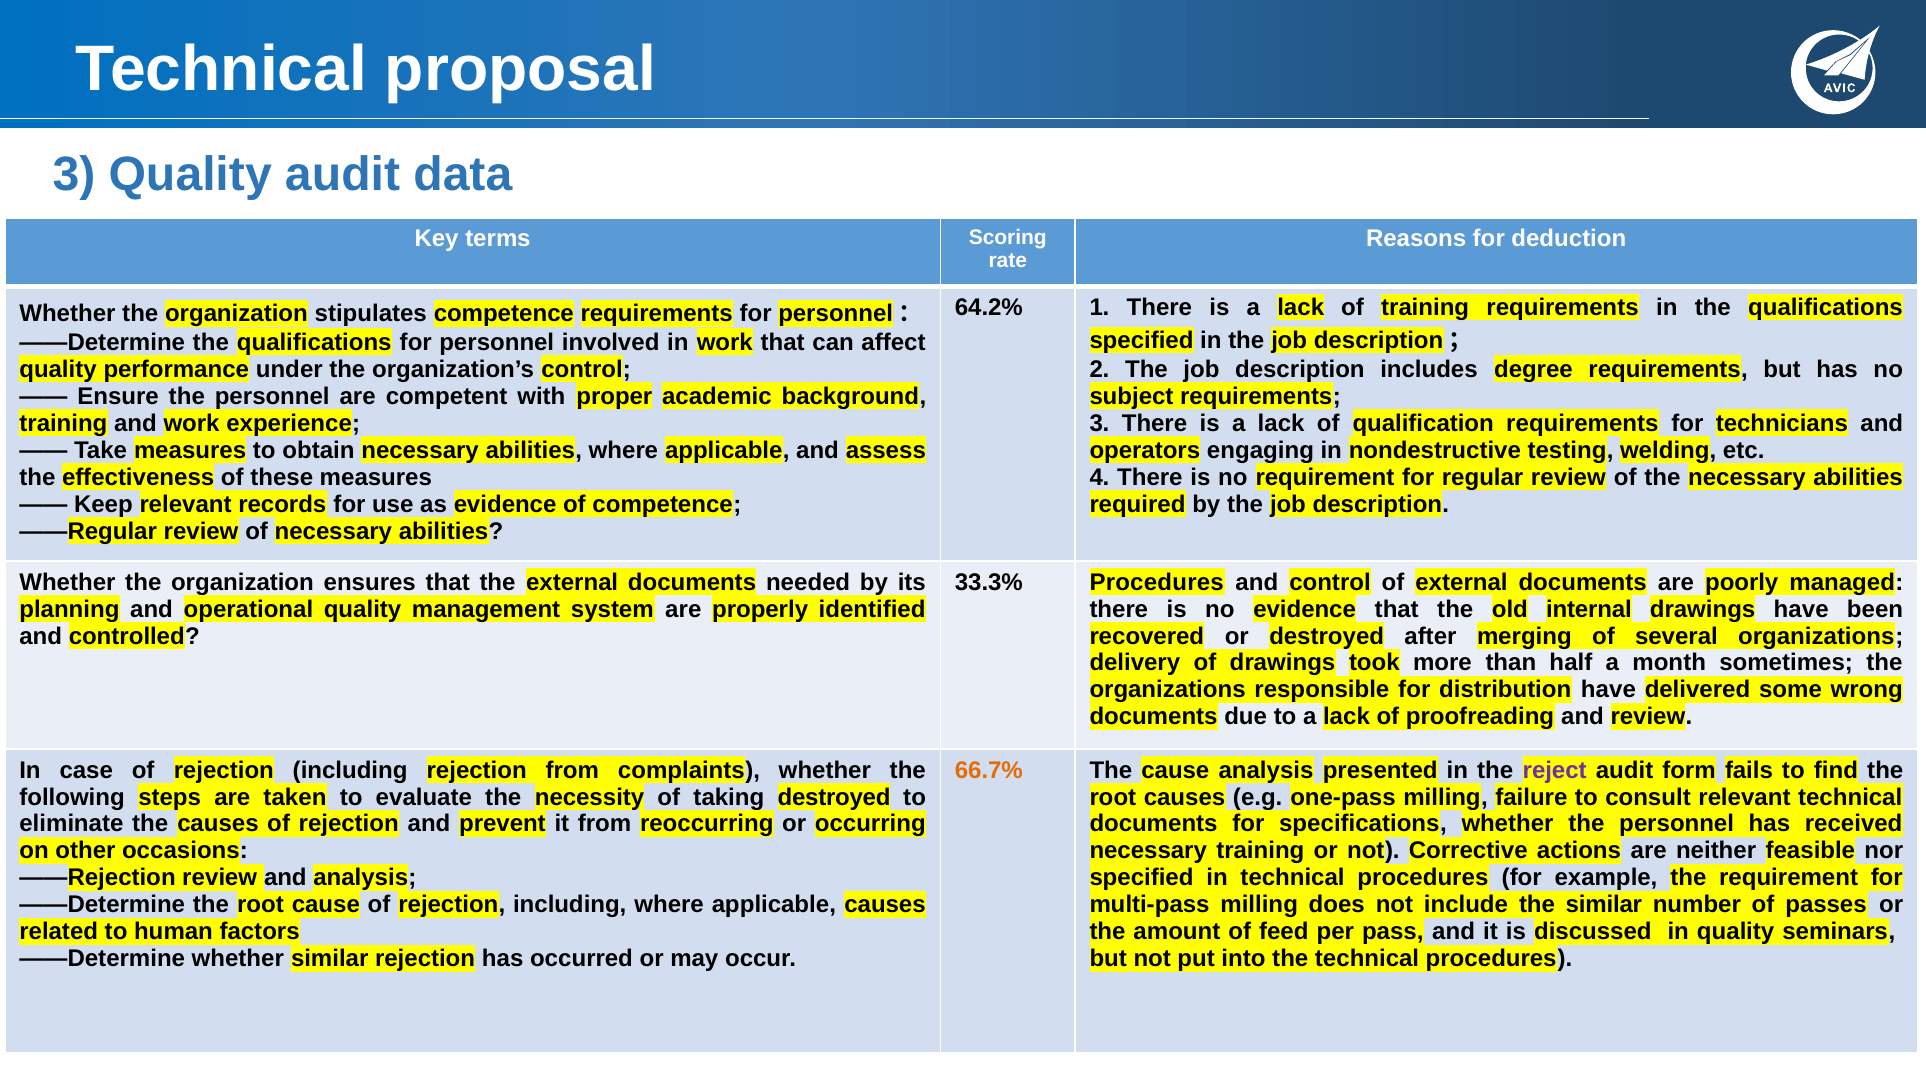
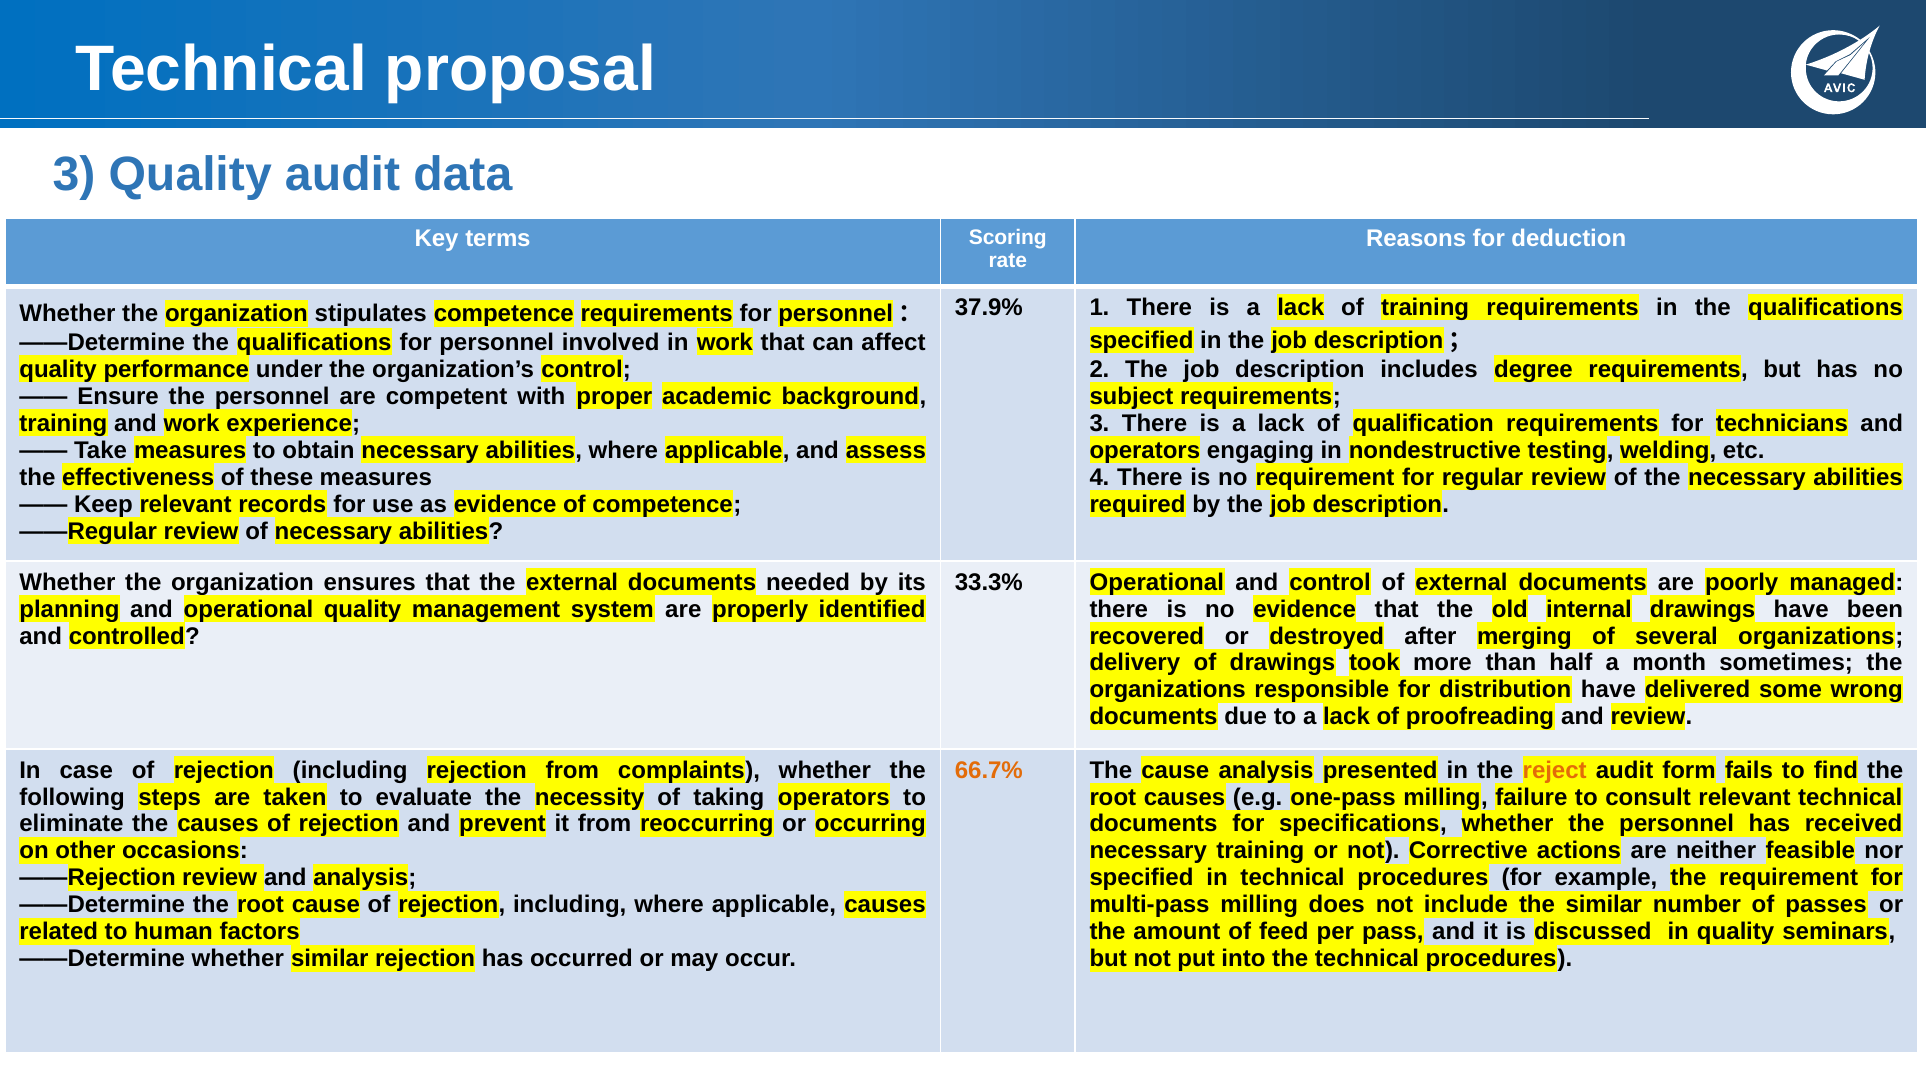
64.2%: 64.2% -> 37.9% (989, 307)
33.3% Procedures: Procedures -> Operational (1157, 582)
reject colour: purple -> orange (1555, 770)
taking destroyed: destroyed -> operators (834, 797)
